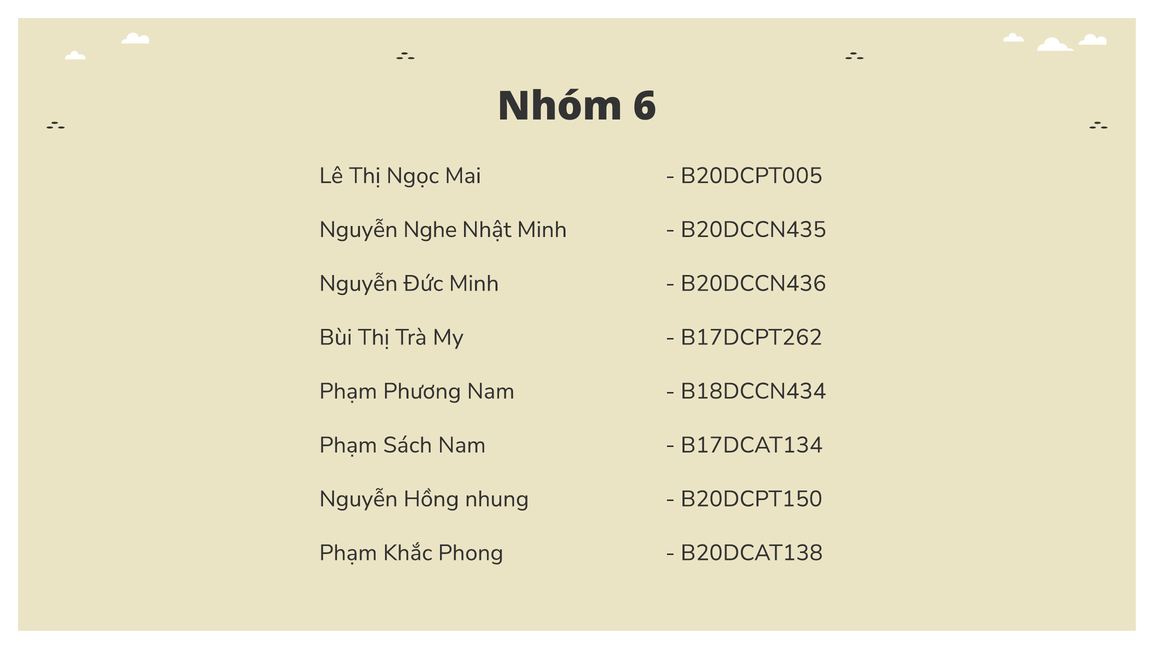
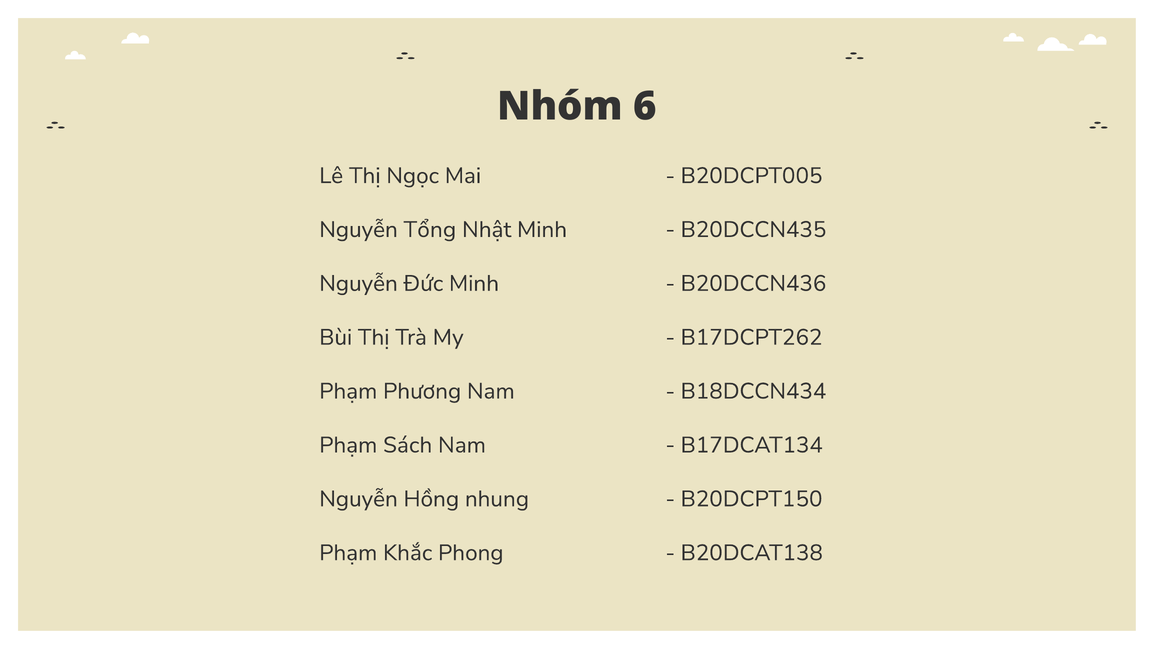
Nghe: Nghe -> Tổng (430, 230)
